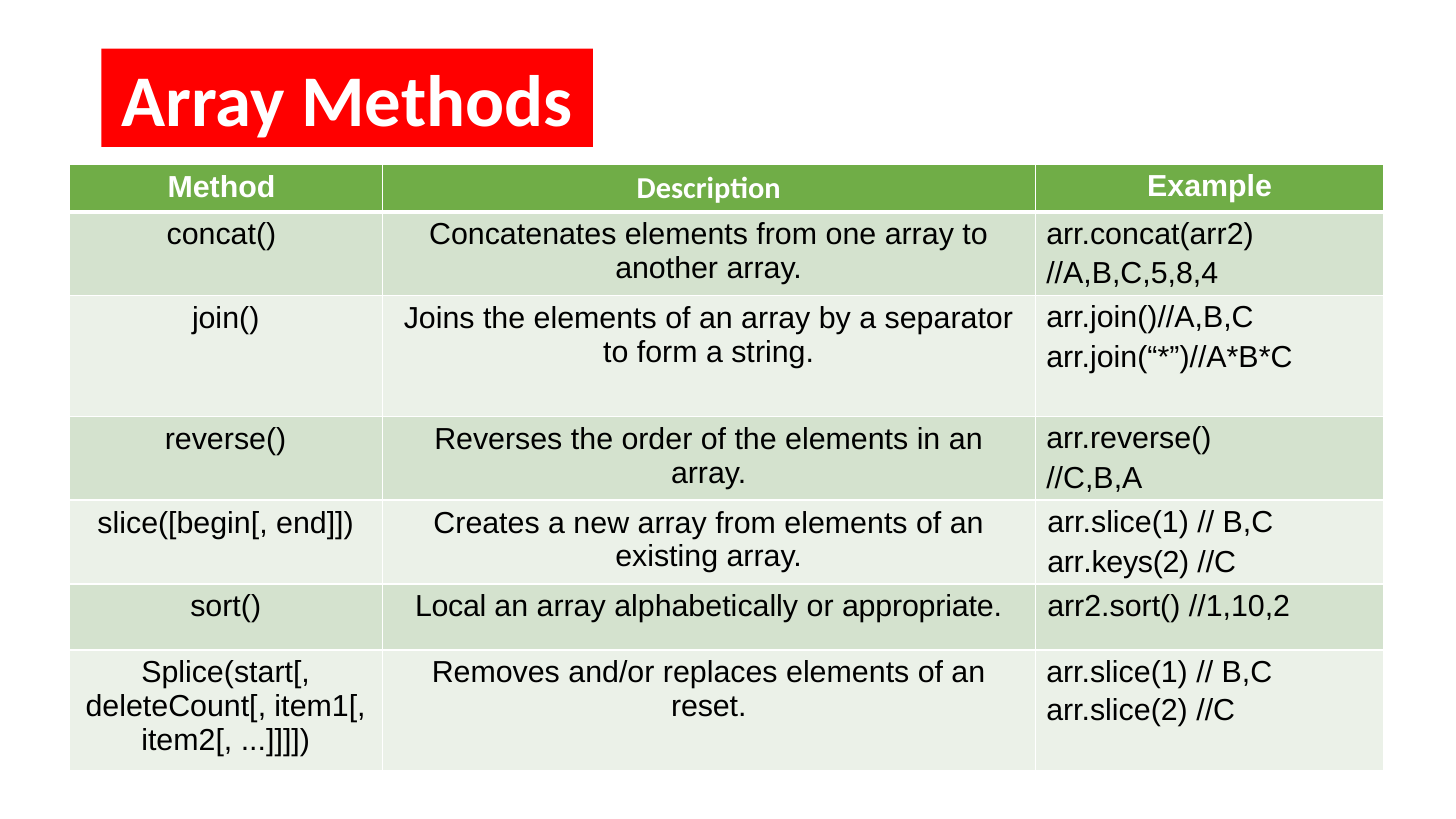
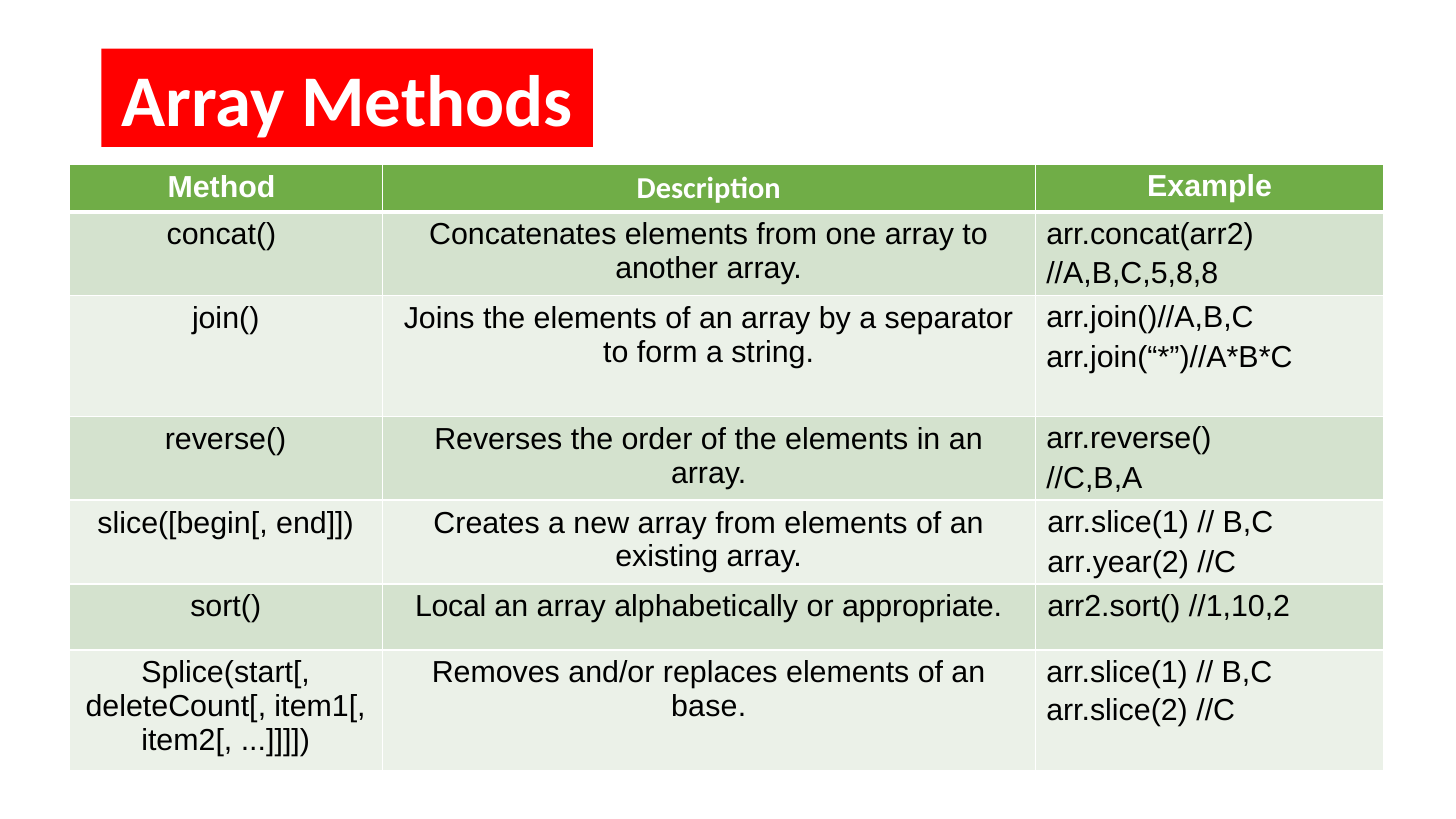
//A,B,C,5,8,4: //A,B,C,5,8,4 -> //A,B,C,5,8,8 (1132, 274)
arr.keys(2: arr.keys(2 -> arr.year(2 (1118, 562)
reset: reset -> base (709, 707)
